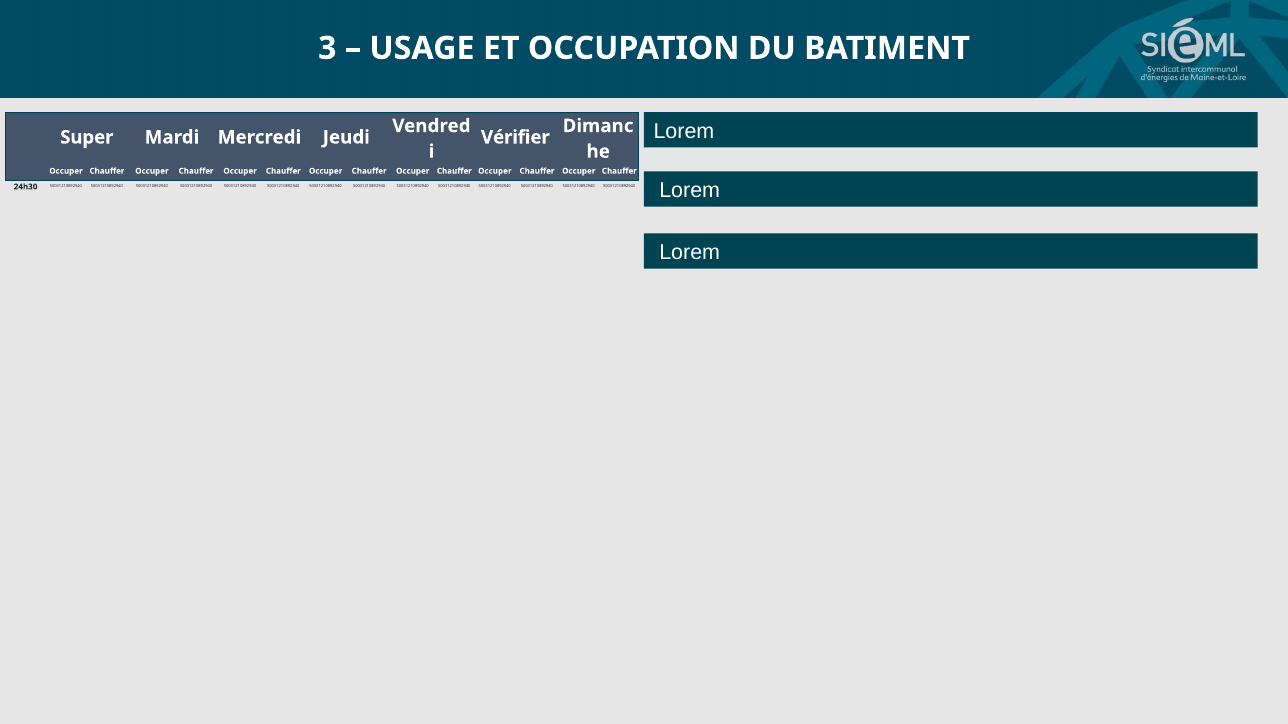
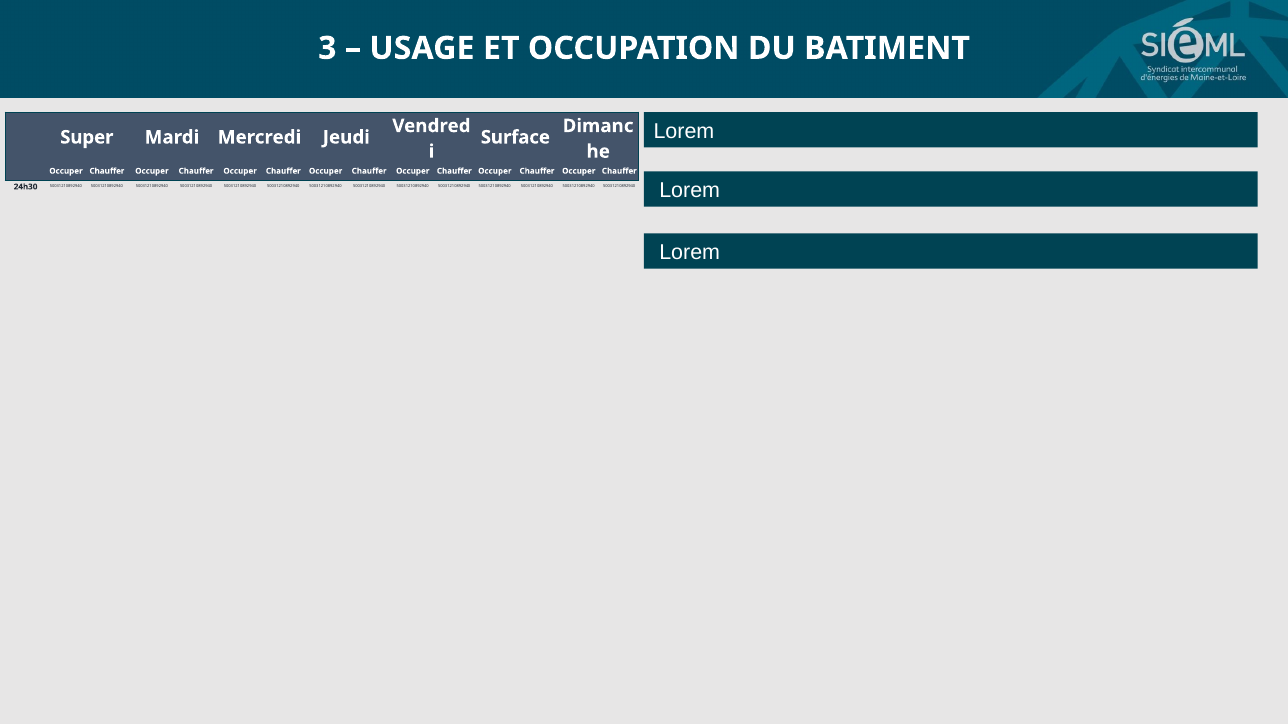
Vérifier: Vérifier -> Surface (515, 137)
